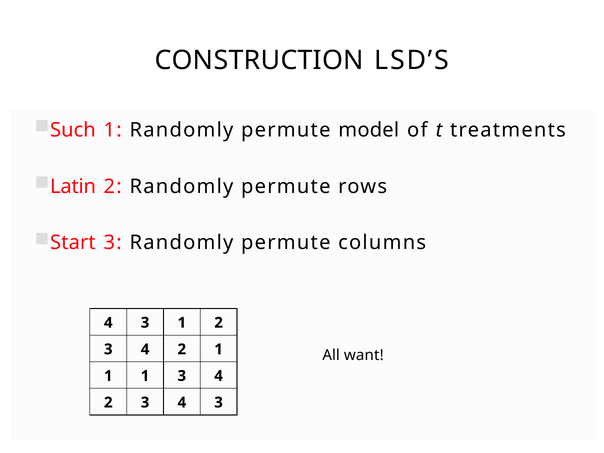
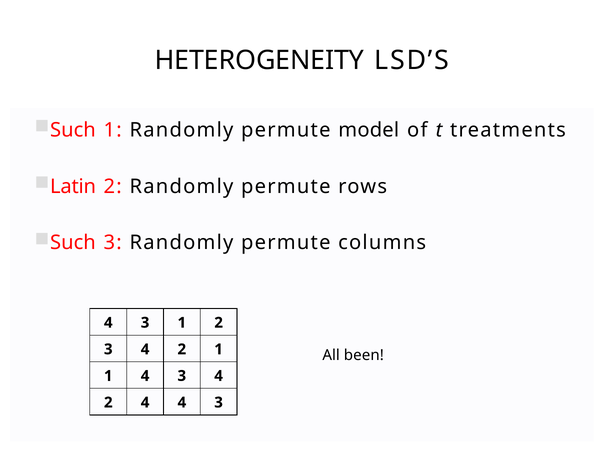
CONSTRUCTION: CONSTRUCTION -> HETEROGENEITY (259, 60)
Start: Start -> Such (73, 243)
want: want -> been (364, 355)
1: 1 -> 4 (145, 376)
3: 3 -> 4 (145, 403)
